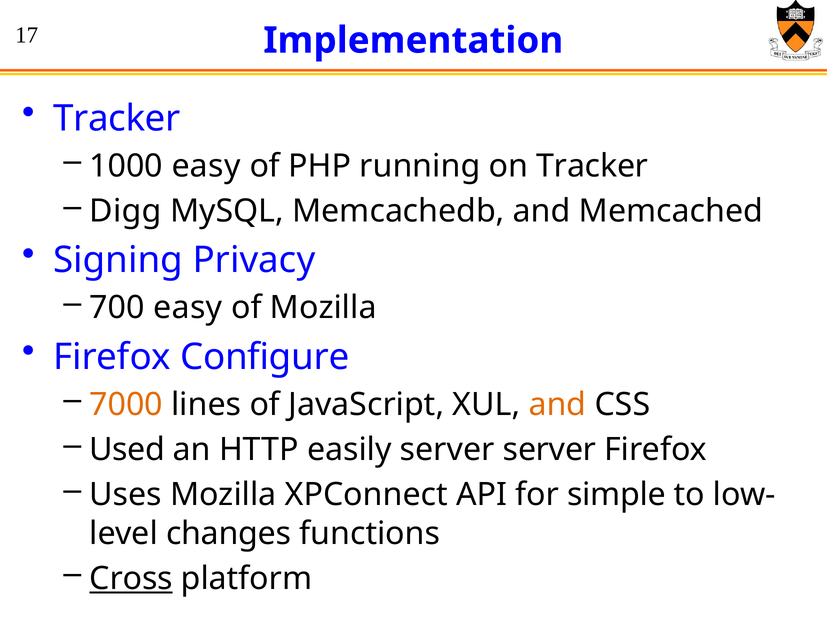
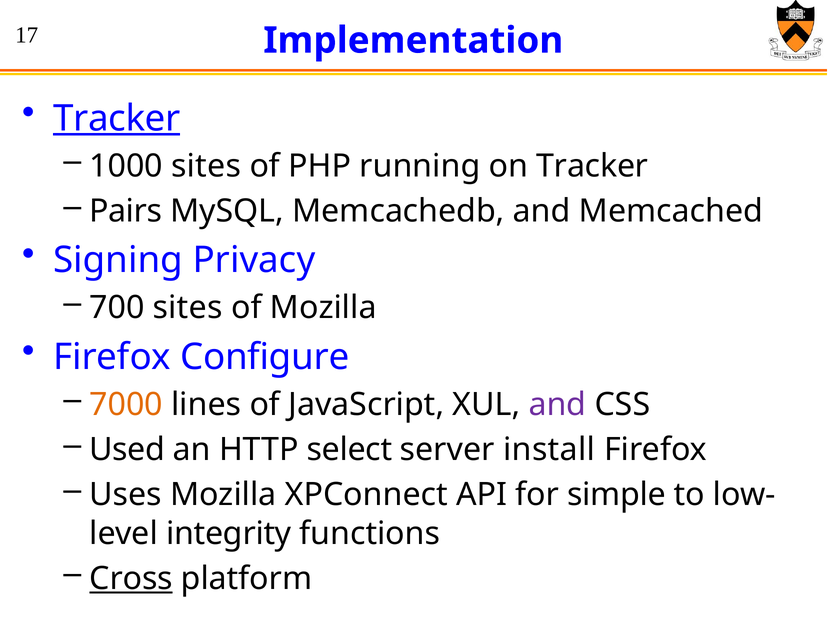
Tracker underline: none -> present (117, 119)
1000 easy: easy -> sites (206, 166)
Digg: Digg -> Pairs (126, 211)
700 easy: easy -> sites (188, 308)
and colour: orange -> purple (557, 404)
easily: easily -> select (349, 450)
server server: server -> install (549, 450)
changes: changes -> integrity (229, 533)
